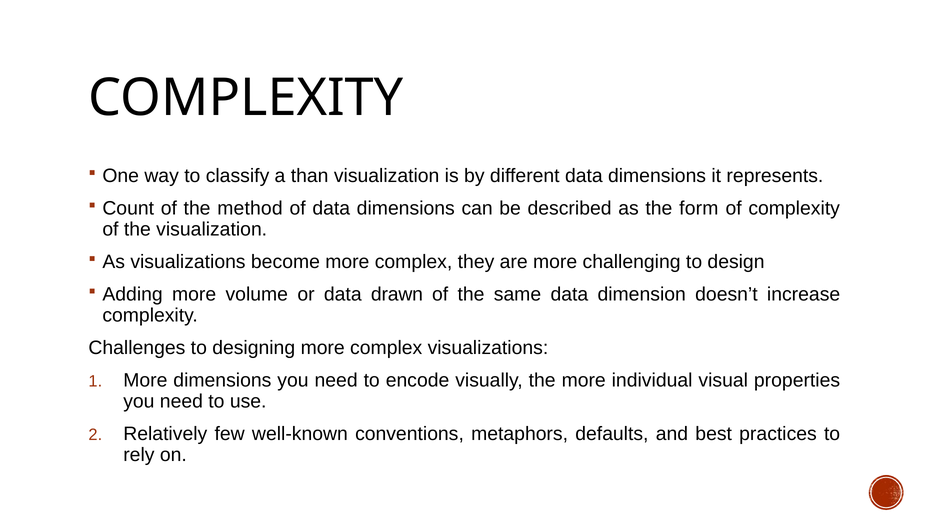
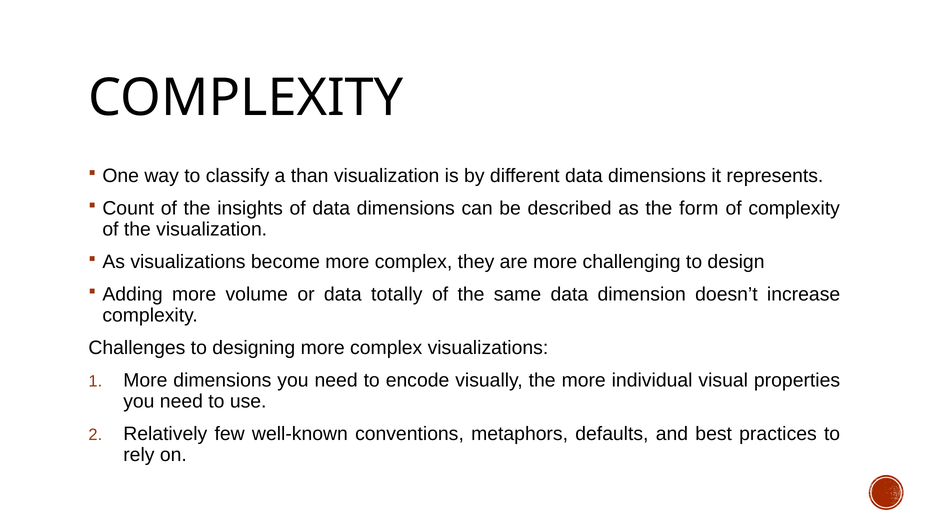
method: method -> insights (250, 208)
drawn: drawn -> totally (397, 294)
